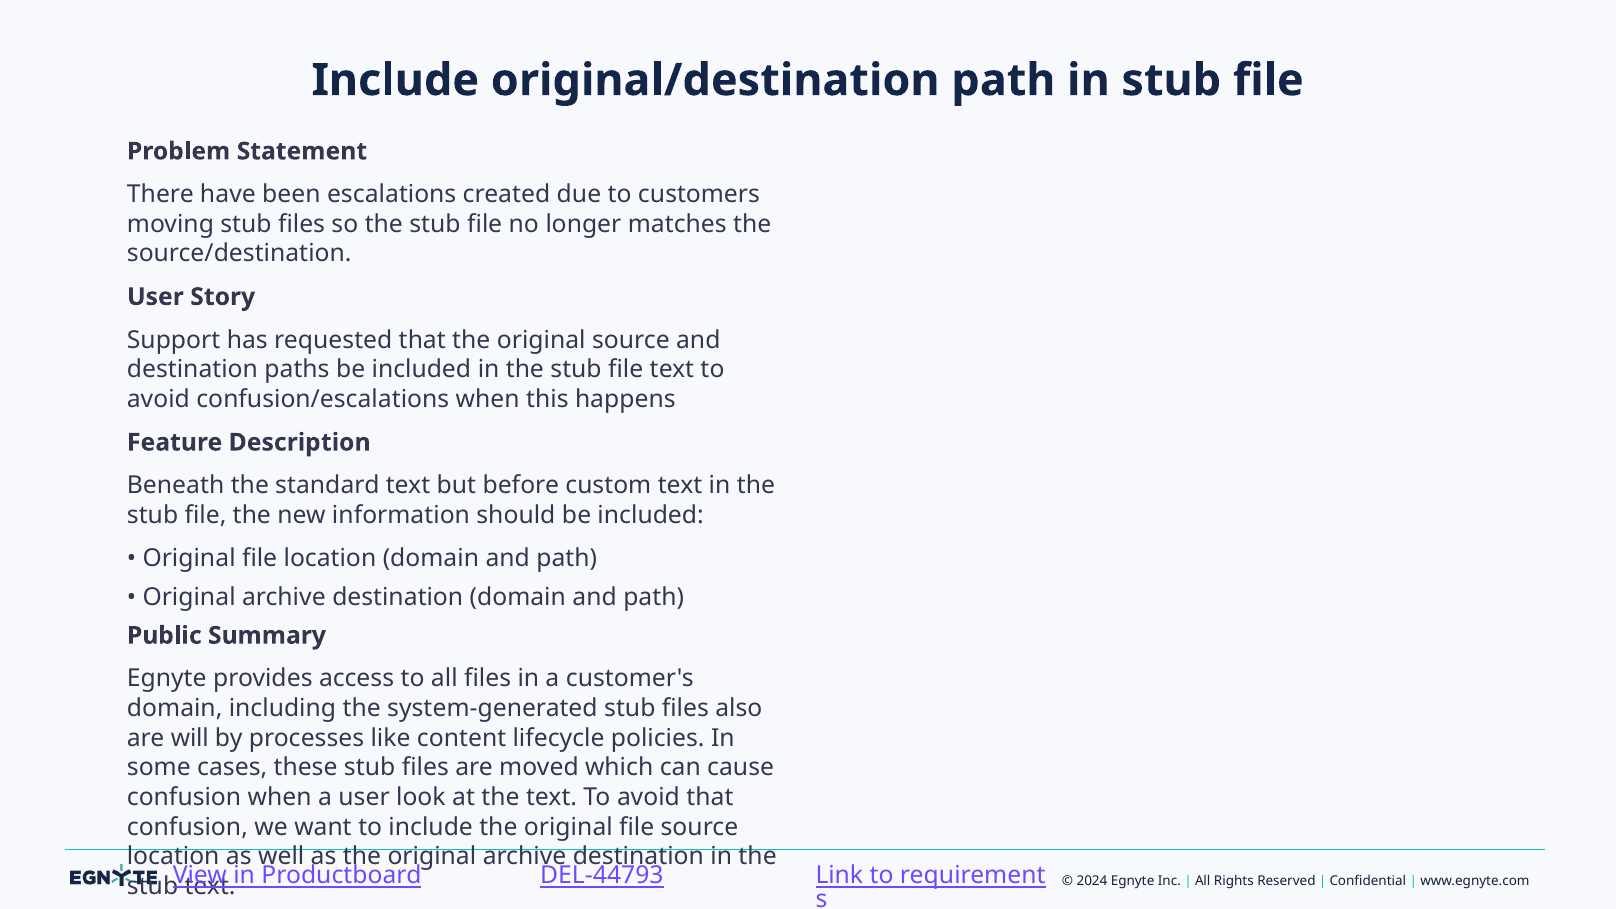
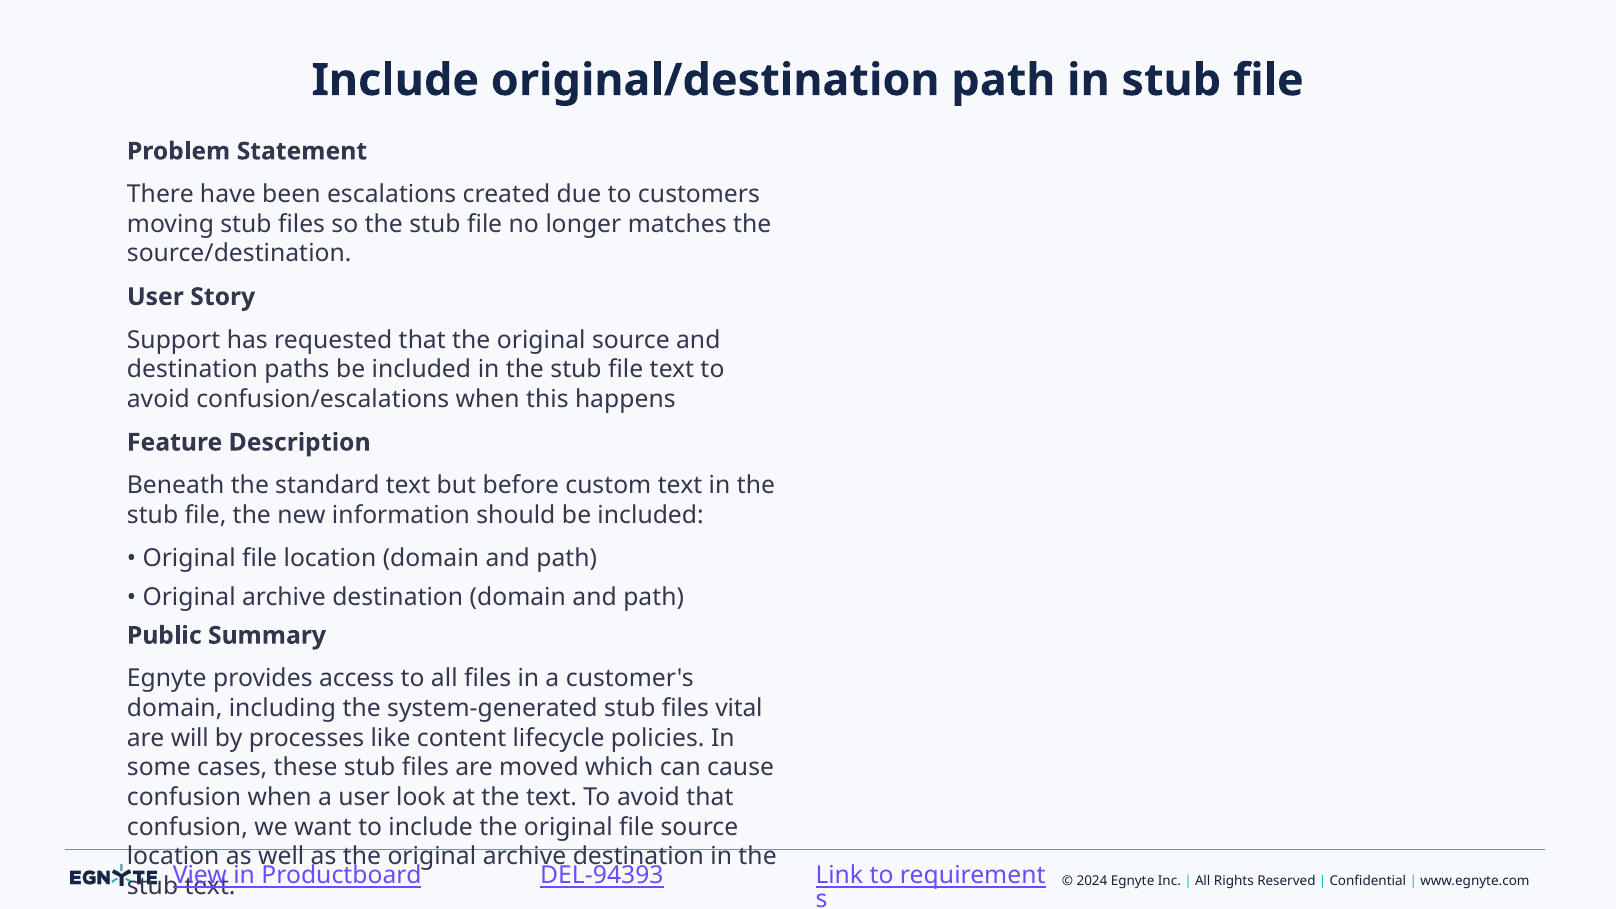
also: also -> vital (739, 708)
DEL-44793: DEL-44793 -> DEL-94393 (602, 876)
